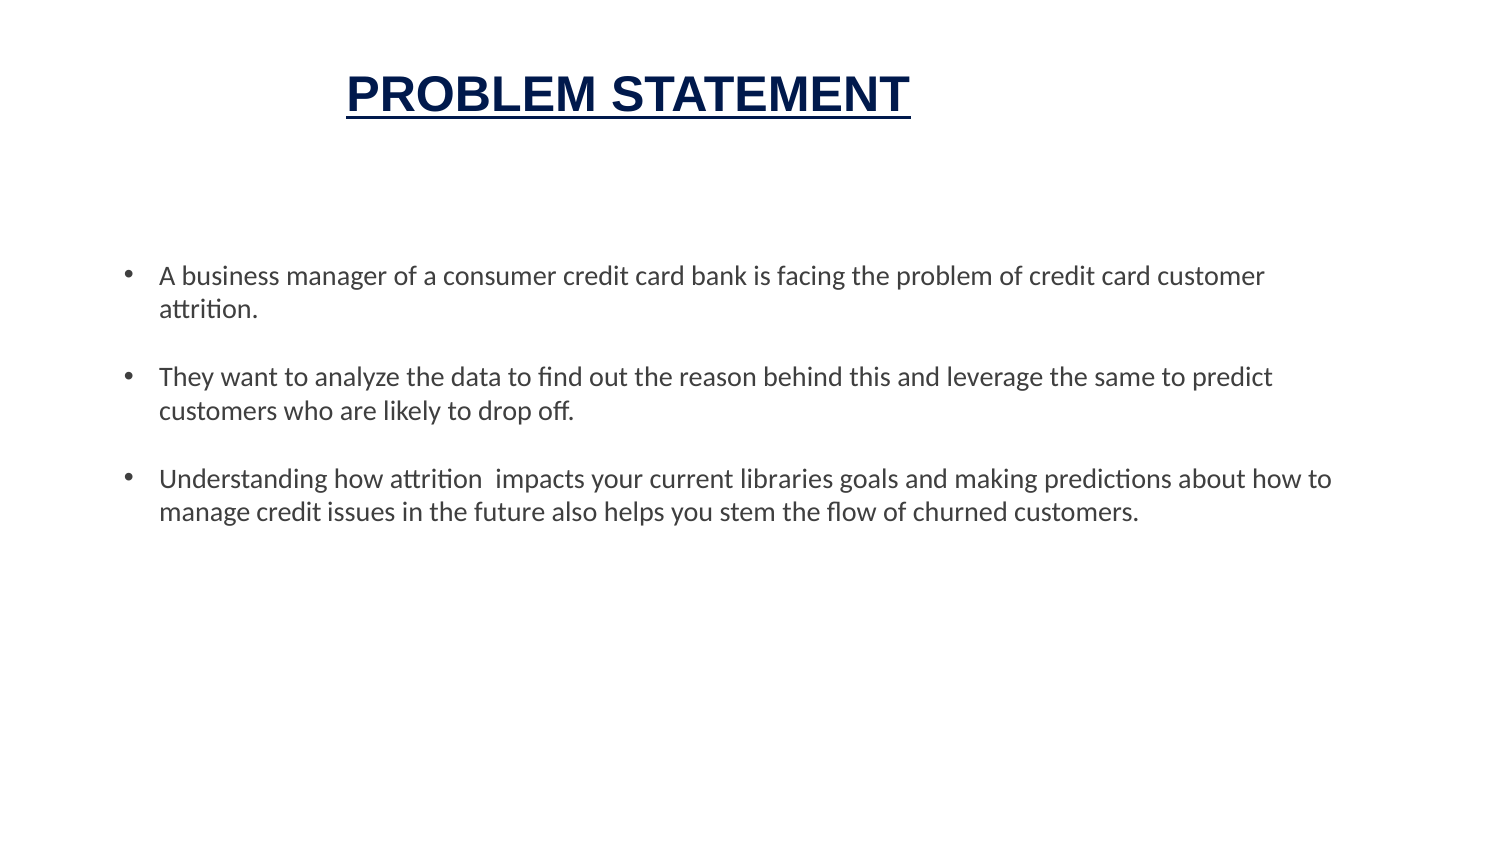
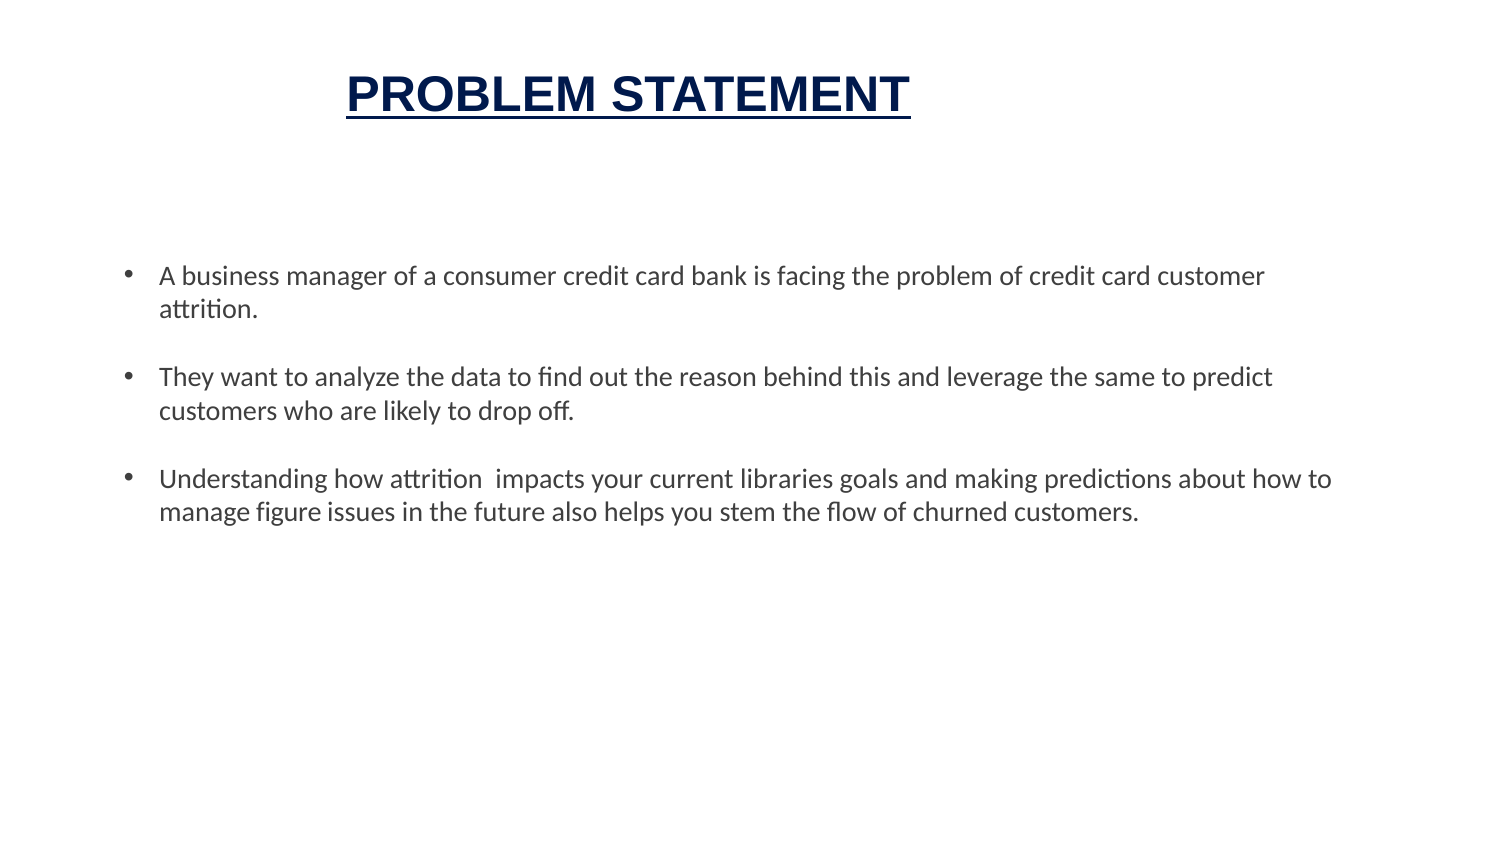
manage credit: credit -> figure (289, 513)
